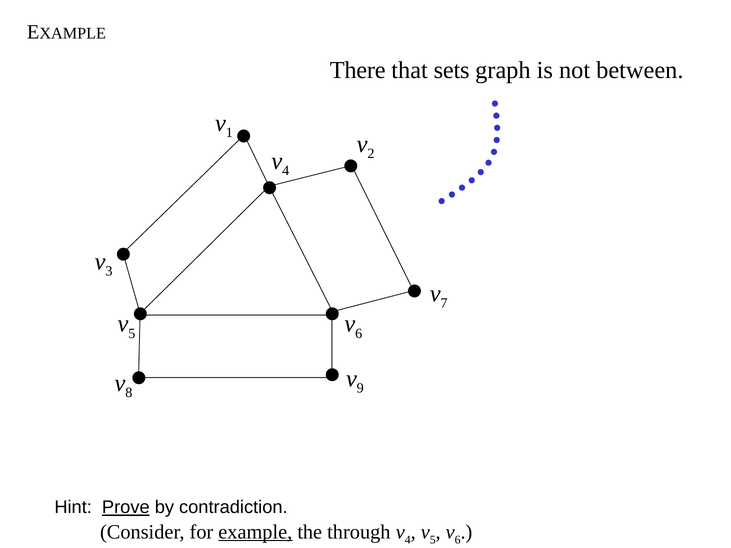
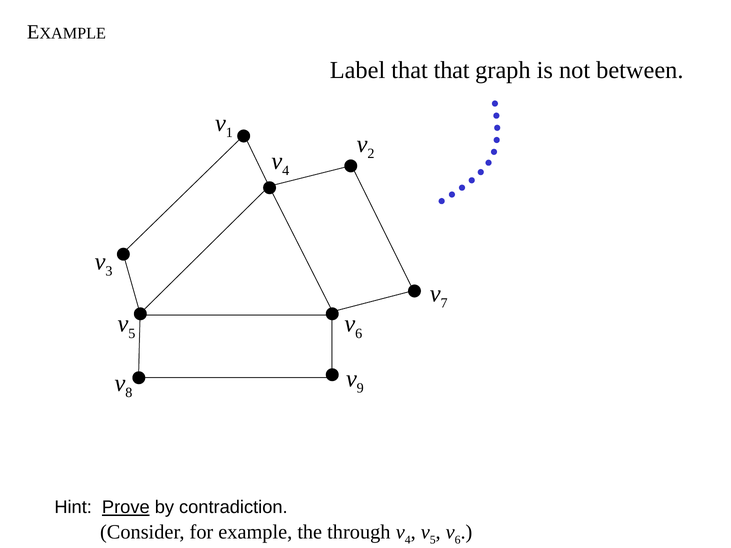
There: There -> Label (358, 70)
that sets: sets -> that (452, 70)
example underline: present -> none (255, 532)
